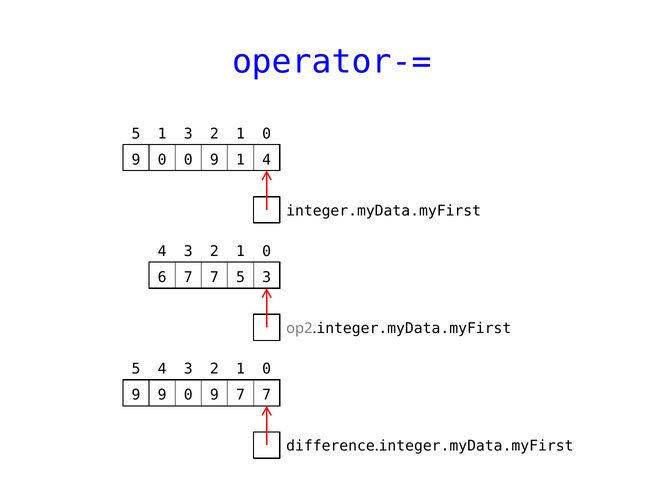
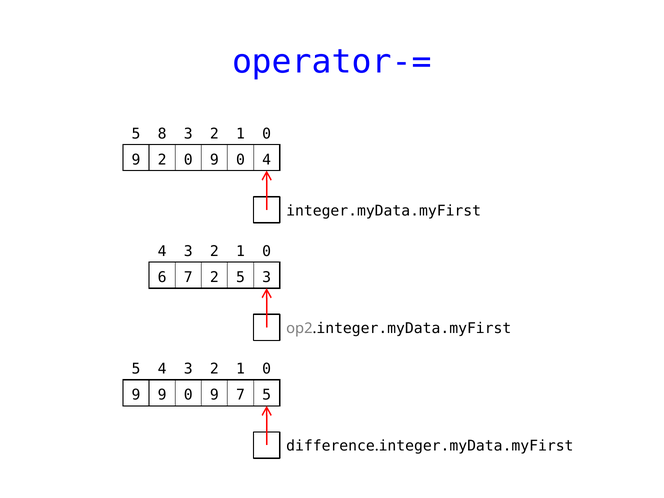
5 1: 1 -> 8 (162, 134)
0: 0 -> 2 (162, 160)
0 9 1: 1 -> 0 (241, 160)
6 7 7: 7 -> 2 (214, 277)
9 7 7: 7 -> 5 (267, 395)
